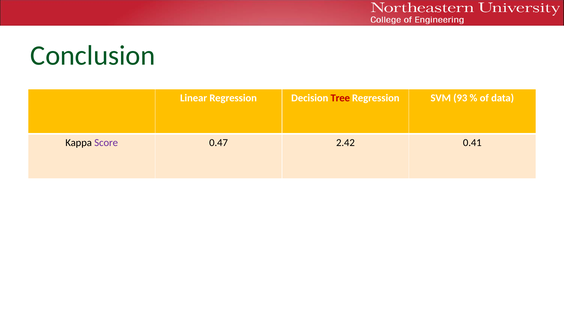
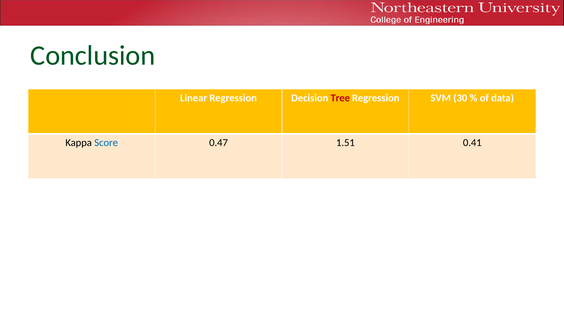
93: 93 -> 30 (460, 98)
Score colour: purple -> blue (106, 143)
2.42: 2.42 -> 1.51 (345, 143)
